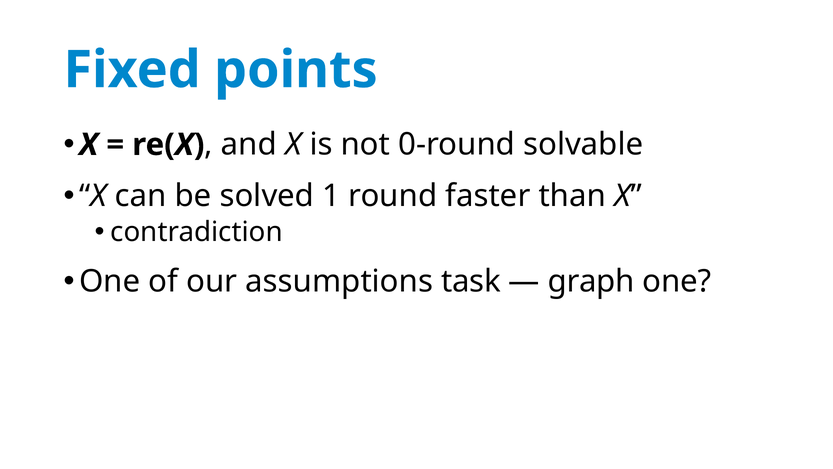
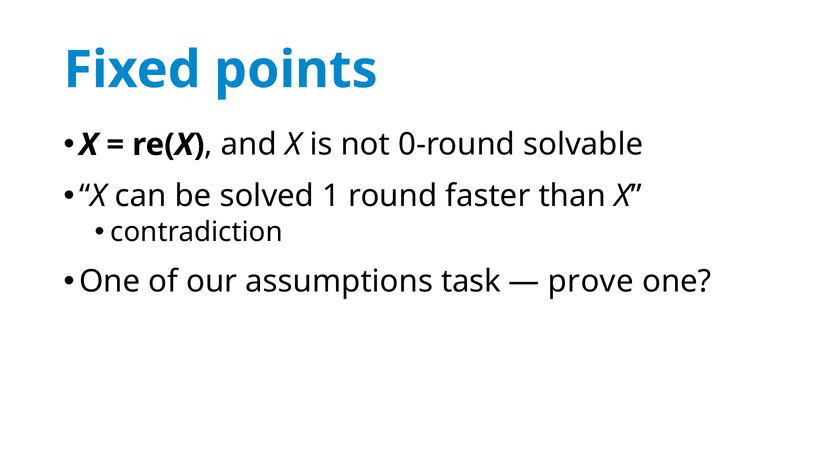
graph: graph -> prove (591, 281)
